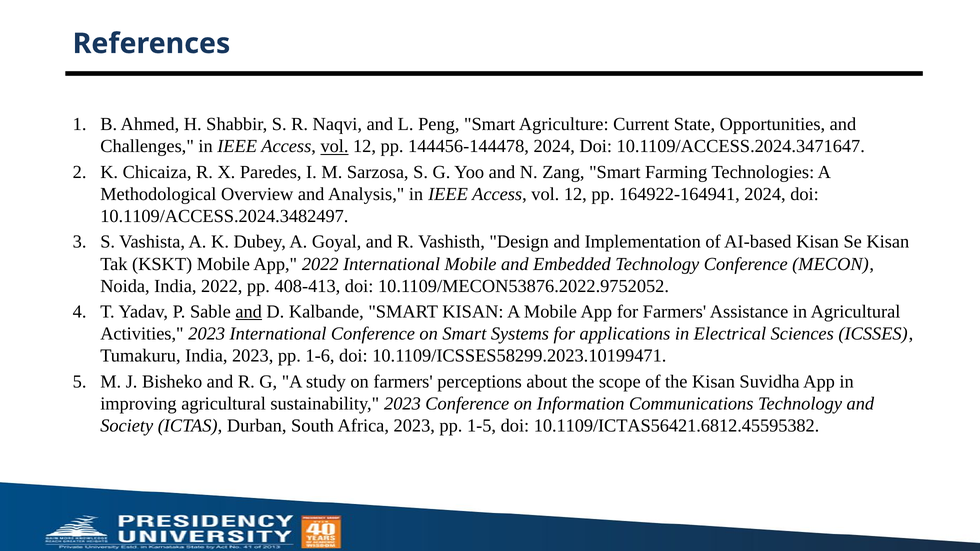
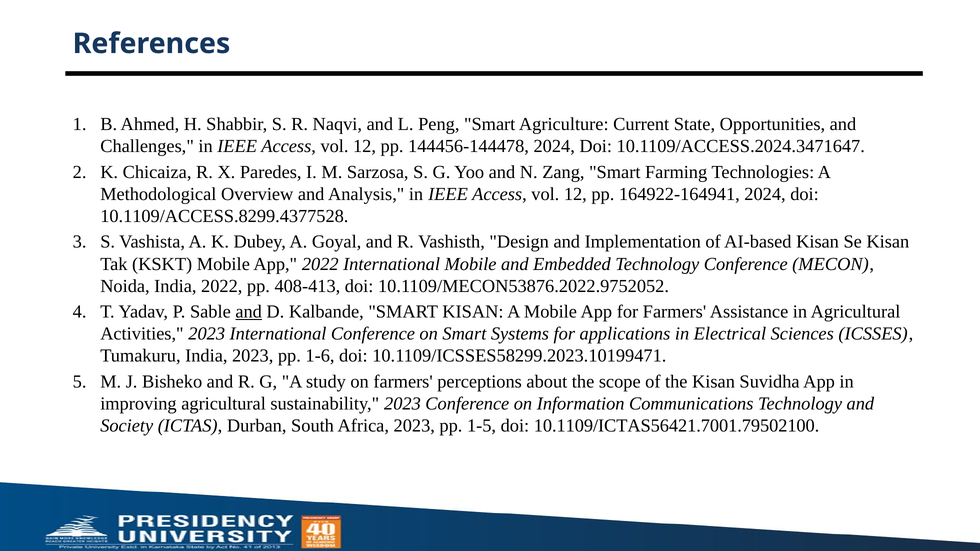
vol underline: present -> none (335, 146)
10.1109/ACCESS.2024.3482497: 10.1109/ACCESS.2024.3482497 -> 10.1109/ACCESS.8299.4377528 (224, 216)
10.1109/ICTAS56421.6812.45595382: 10.1109/ICTAS56421.6812.45595382 -> 10.1109/ICTAS56421.7001.79502100 (677, 426)
